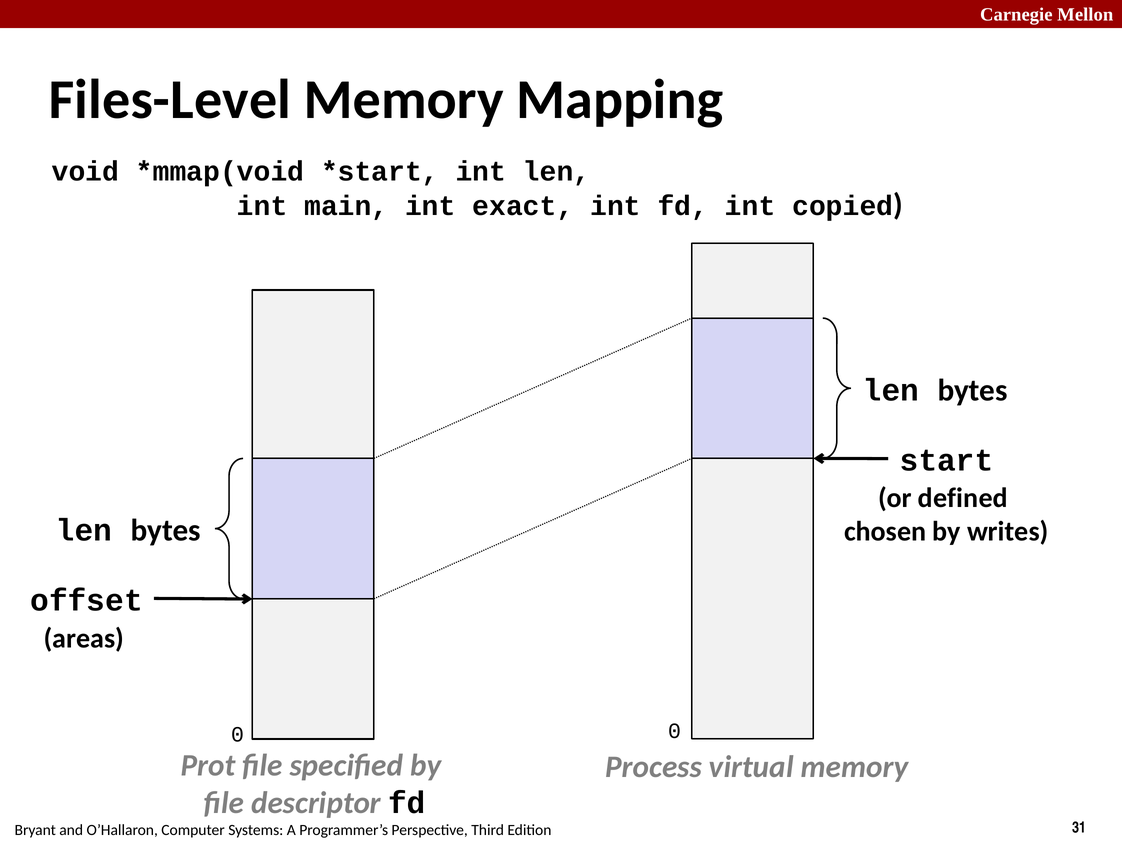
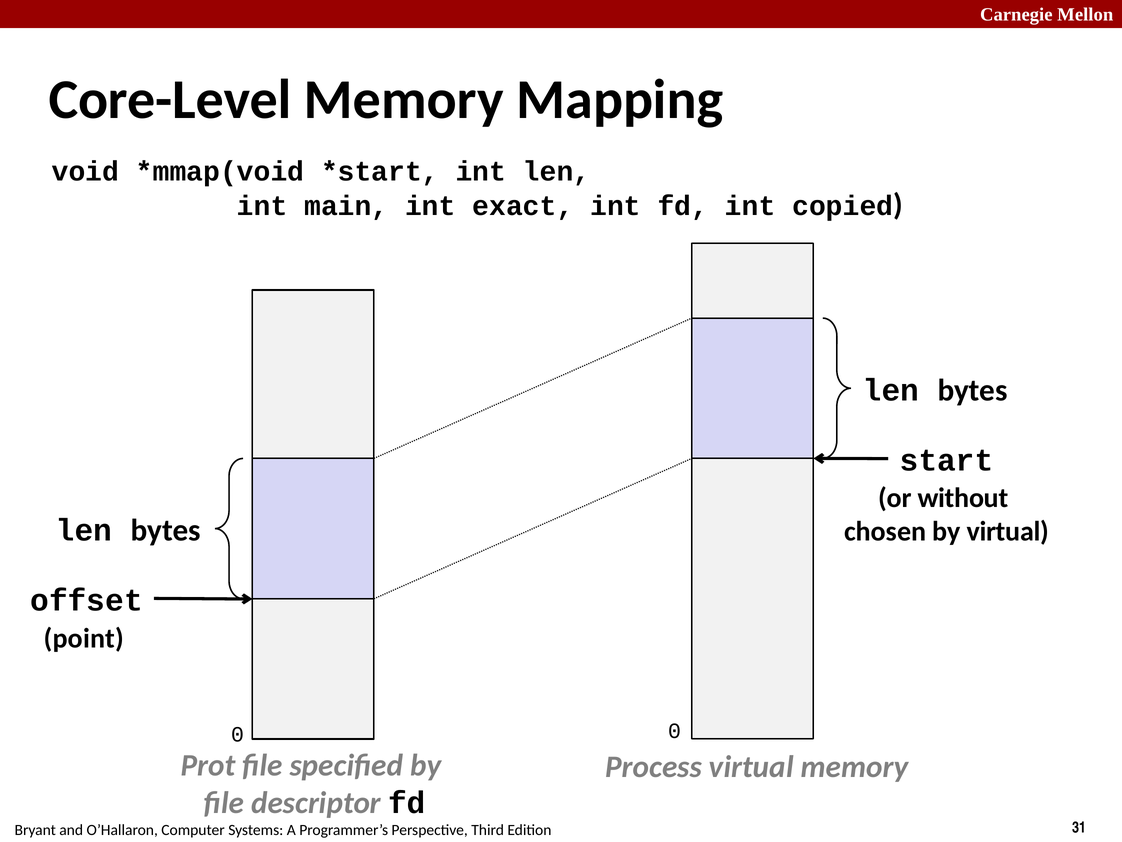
Files-Level: Files-Level -> Core-Level (170, 100)
defined: defined -> without (963, 498)
by writes: writes -> virtual (1008, 531)
areas: areas -> point (84, 638)
